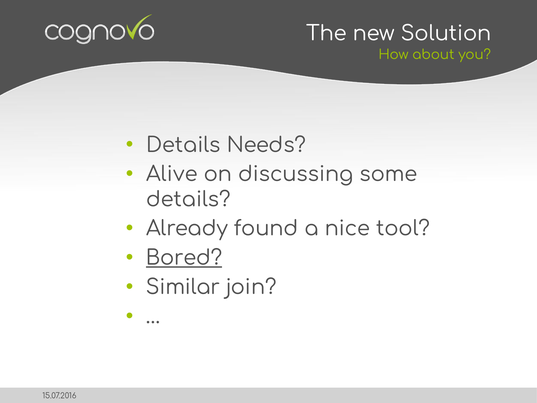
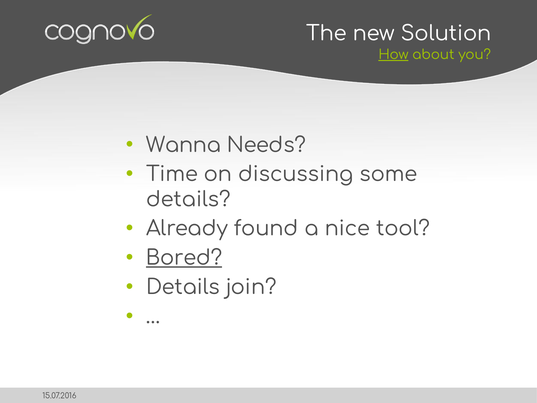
How underline: none -> present (393, 55)
Details: Details -> Wanna (183, 145)
Alive: Alive -> Time (172, 174)
Similar: Similar -> Details (183, 287)
